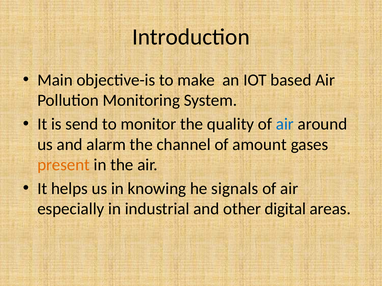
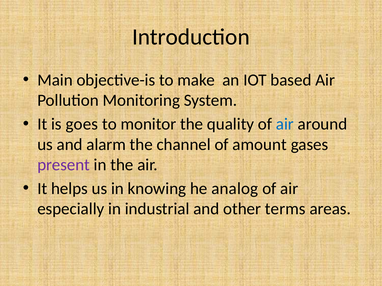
send: send -> goes (82, 124)
present colour: orange -> purple (64, 165)
signals: signals -> analog (235, 189)
digital: digital -> terms (285, 209)
